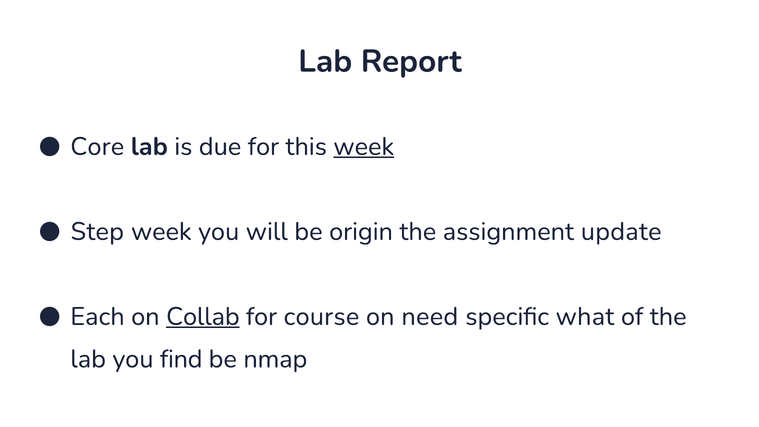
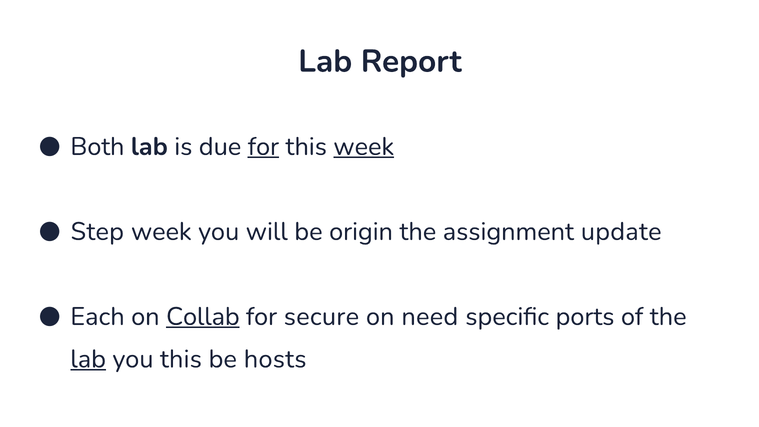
Core: Core -> Both (97, 147)
for underline: none -> present (263, 147)
course: course -> secure (321, 316)
what: what -> ports (585, 316)
lab underline: none -> present (88, 359)
you find: find -> this (181, 359)
nmap: nmap -> hosts (275, 359)
